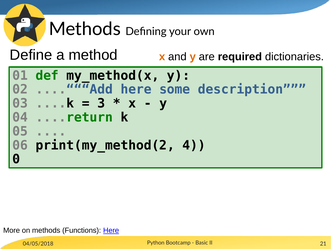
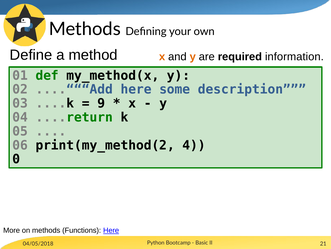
dictionaries: dictionaries -> information (294, 56)
3: 3 -> 9 (101, 103)
